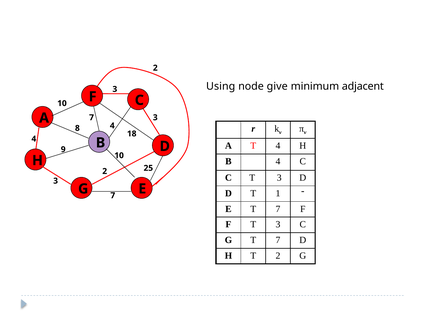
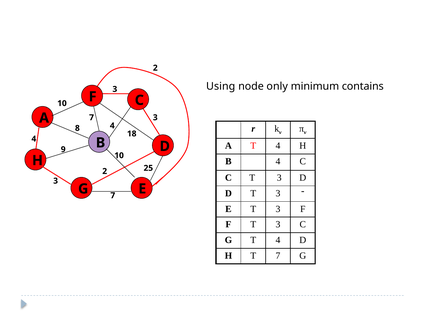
give: give -> only (277, 86)
adjacent: adjacent -> contains (363, 86)
D T 1: 1 -> 3 (278, 193)
E T 7: 7 -> 3 (278, 209)
G T 7: 7 -> 4 (278, 240)
T 2: 2 -> 7 (278, 256)
